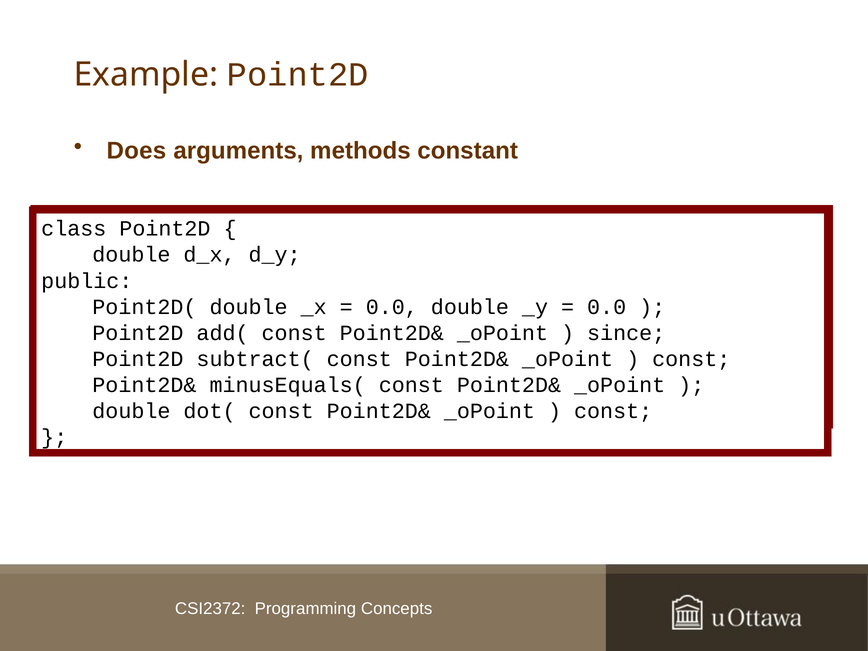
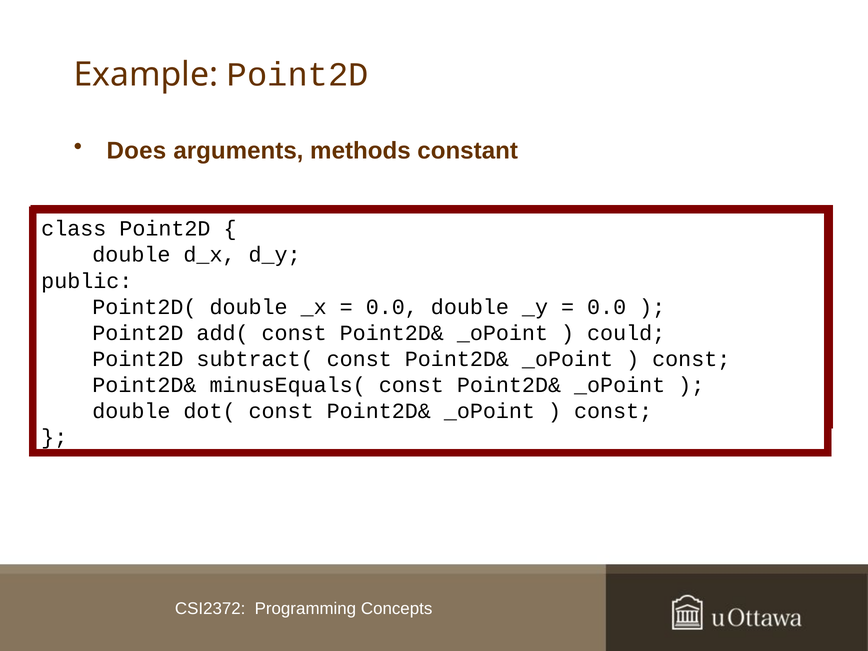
since: since -> could (626, 333)
